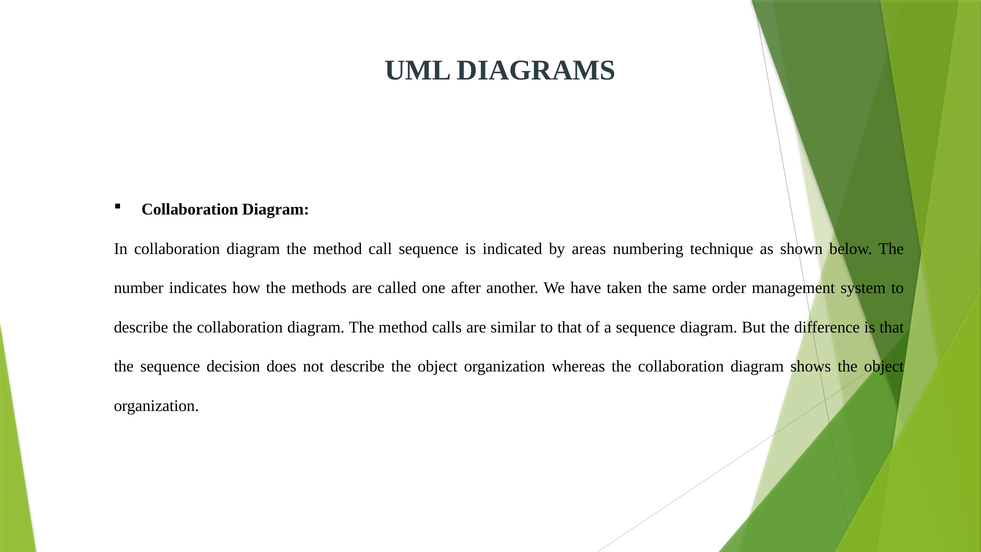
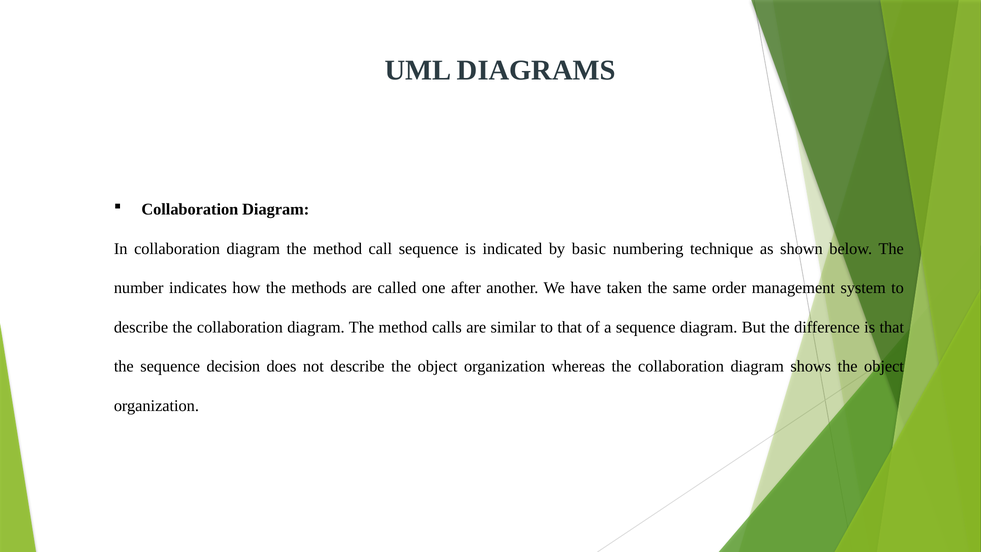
areas: areas -> basic (589, 249)
